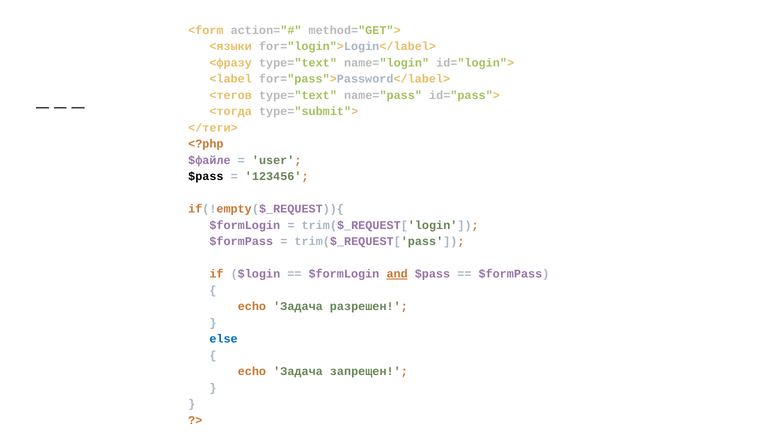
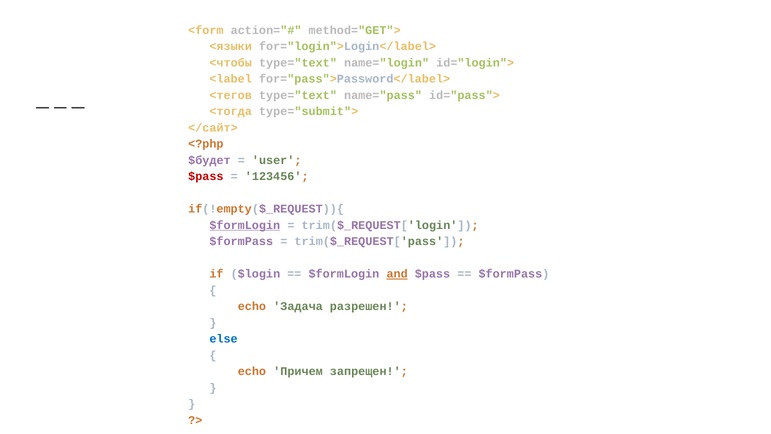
<фразу: <фразу -> <чтобы (231, 63)
</теги>: </теги> -> </сайт> (213, 128)
$файле: $файле -> $будет (209, 160)
$pass colour: black -> red (206, 176)
$formLogin underline: none -> present (245, 225)
Задача: Задача -> Причем (298, 371)
